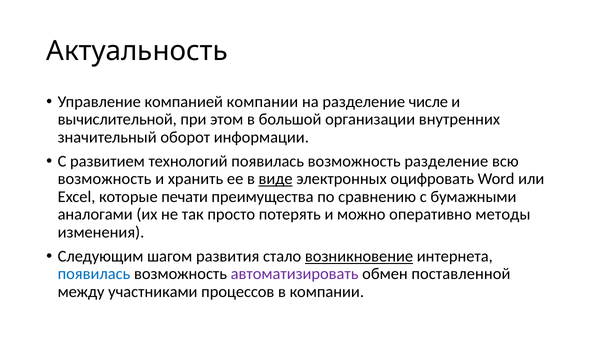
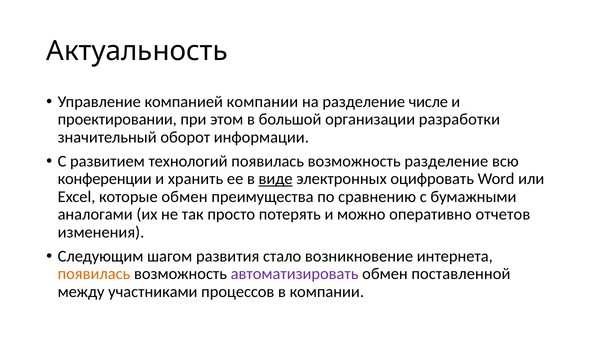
вычислительной: вычислительной -> проектировании (117, 120)
внутренних: внутренних -> разработки (459, 120)
возможность: возможность -> конференции (105, 179)
которые печати: печати -> обмен (184, 197)
методы: методы -> отчетов (503, 215)
возникновение underline: present -> none (359, 257)
появилась colour: blue -> orange (94, 274)
